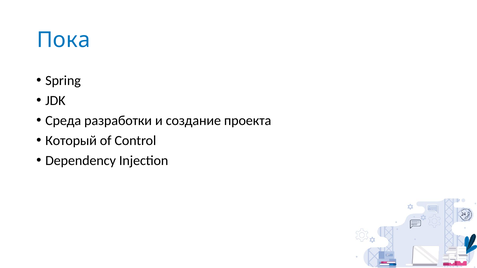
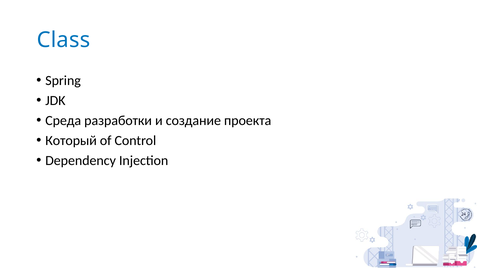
Пока: Пока -> Class (63, 40)
